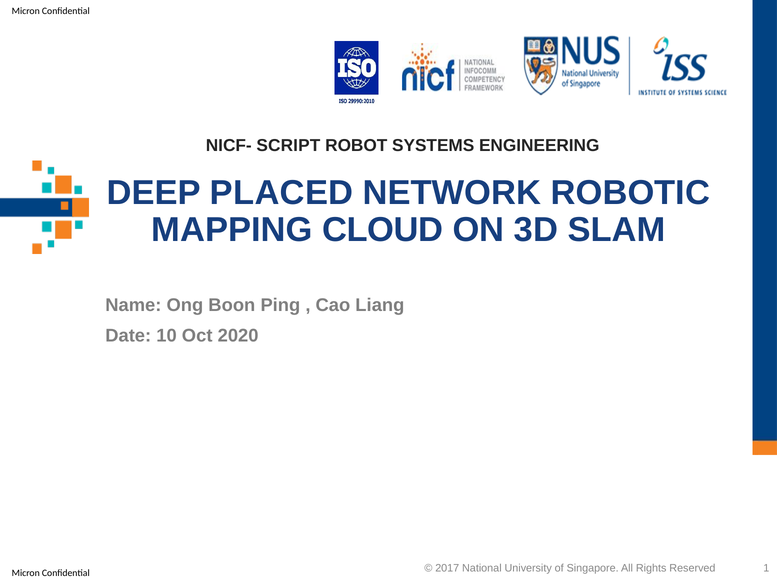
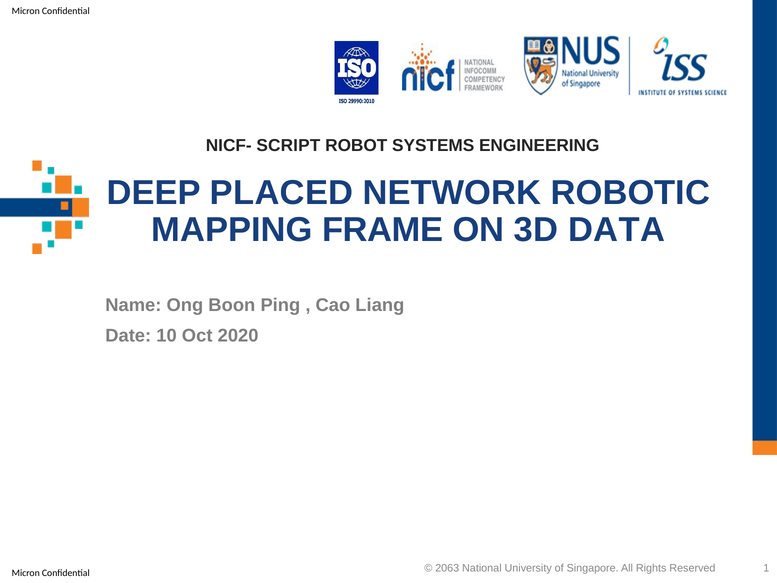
CLOUD: CLOUD -> FRAME (383, 230)
SLAM: SLAM -> DATA (616, 230)
2017: 2017 -> 2063 (447, 568)
